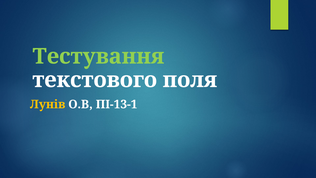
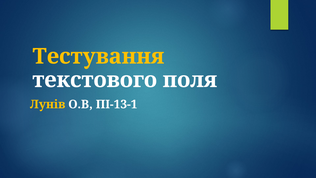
Тестування colour: light green -> yellow (98, 56)
